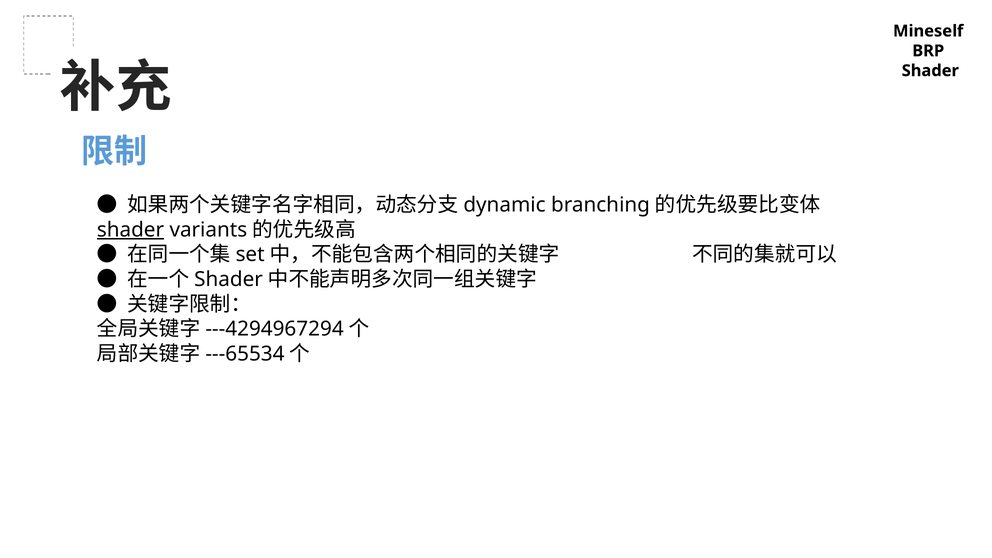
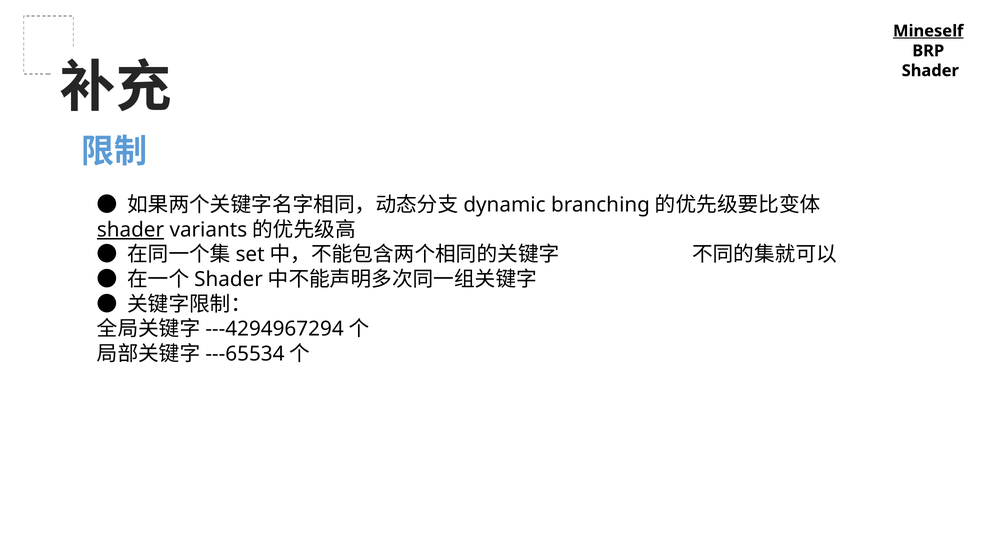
Mineself underline: none -> present (928, 31)
